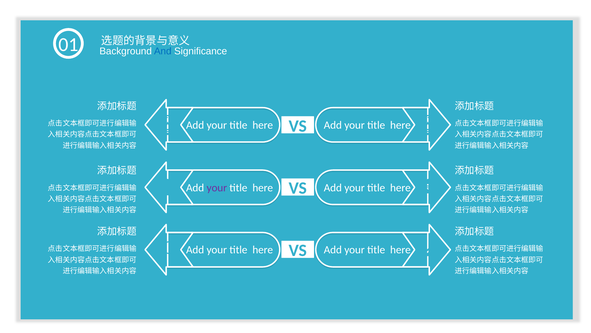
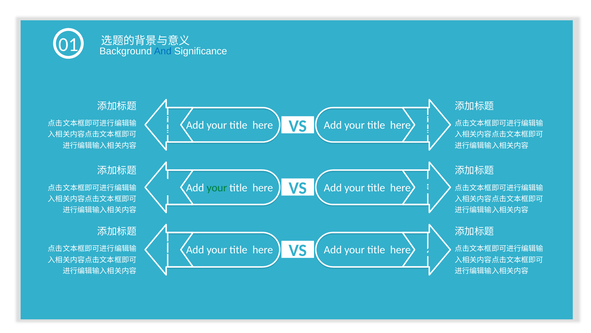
your colour: purple -> green (217, 188)
